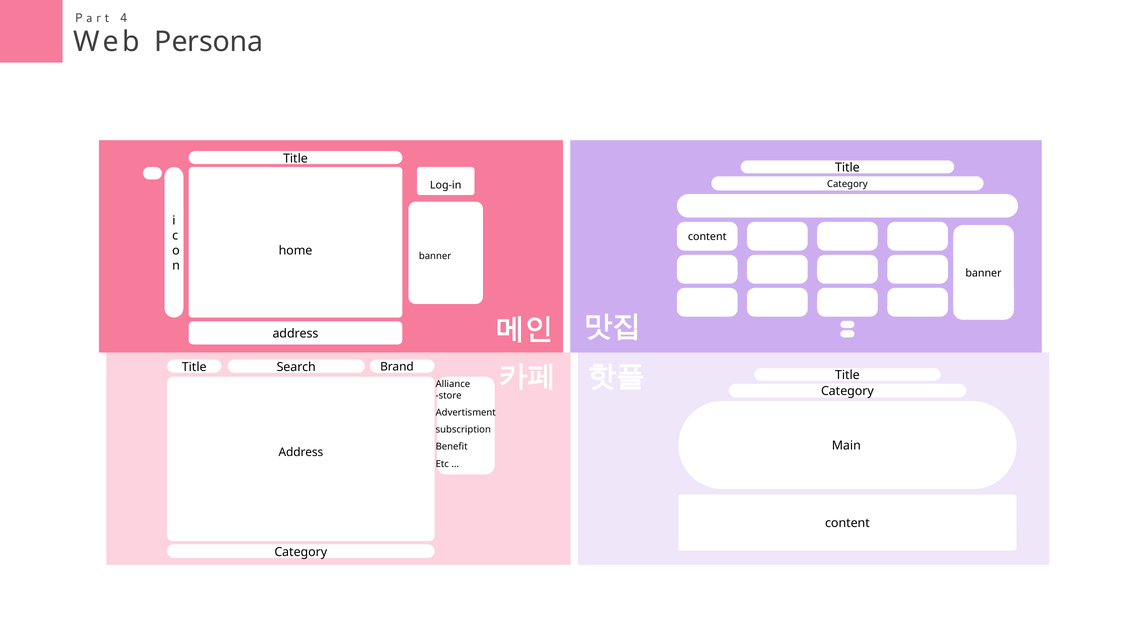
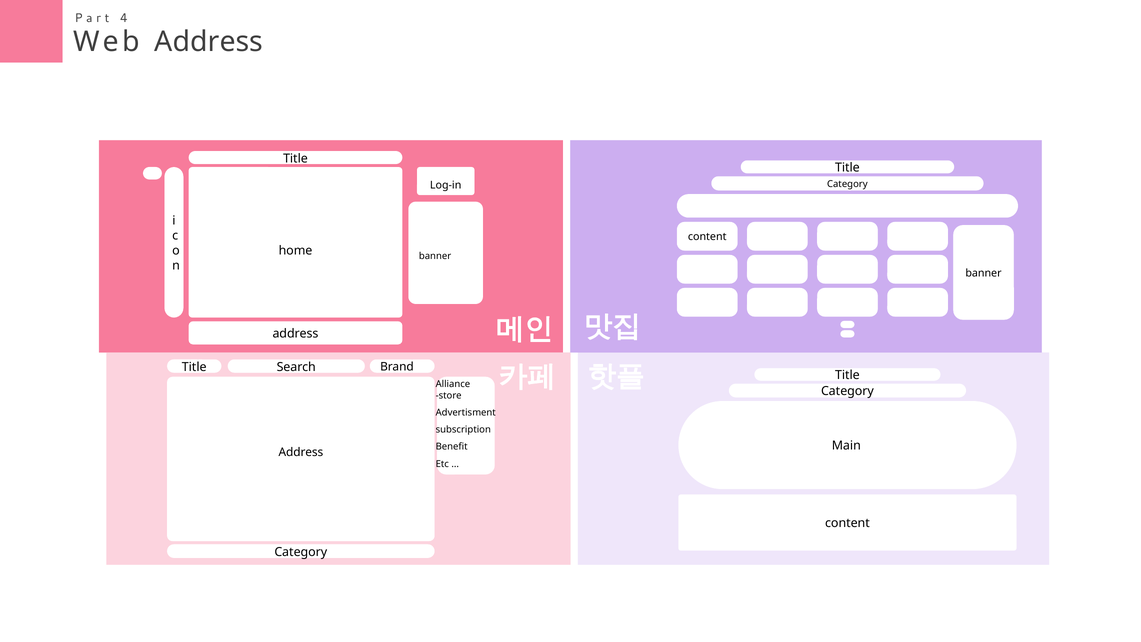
Web Persona: Persona -> Address (209, 42)
